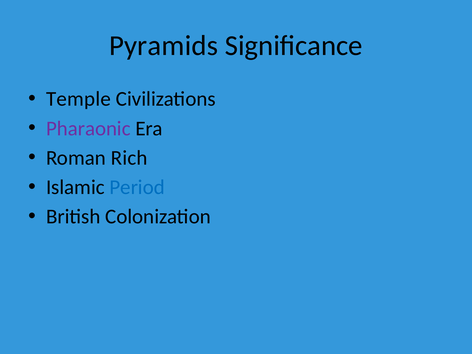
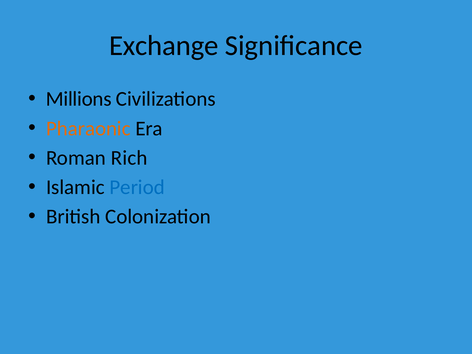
Pyramids: Pyramids -> Exchange (164, 46)
Temple: Temple -> Millions (79, 99)
Pharaonic colour: purple -> orange (88, 128)
